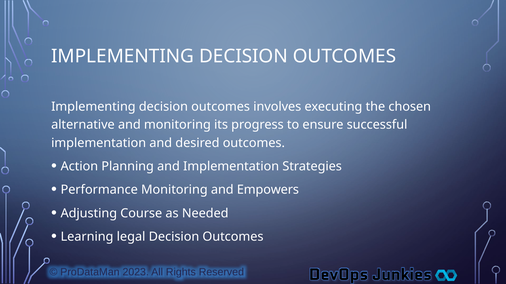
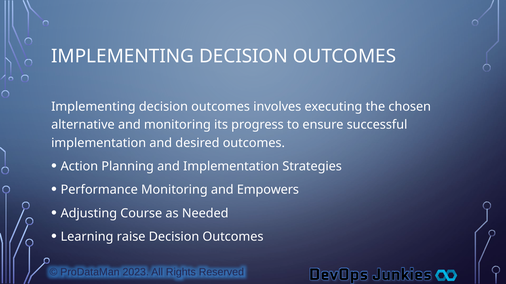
legal: legal -> raise (131, 237)
